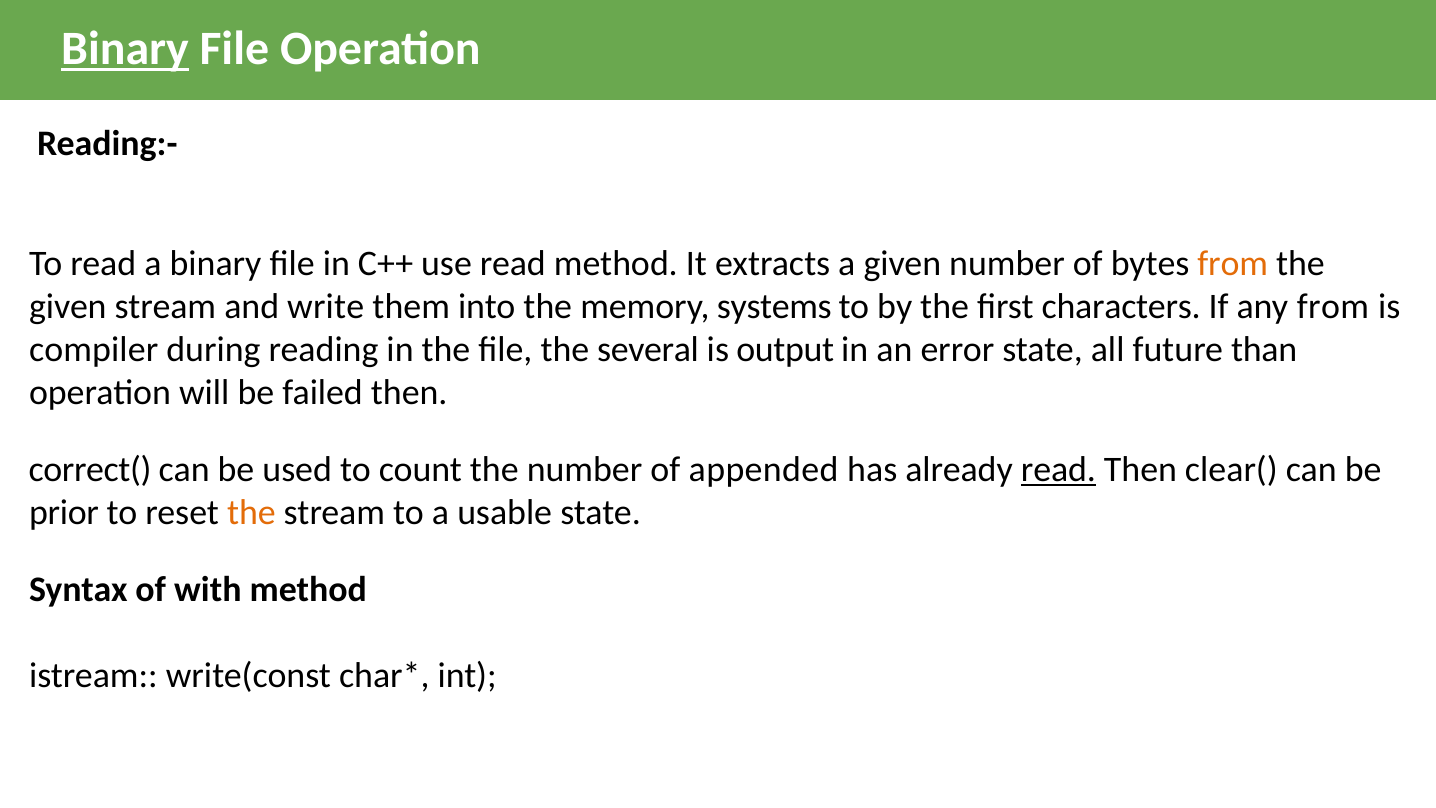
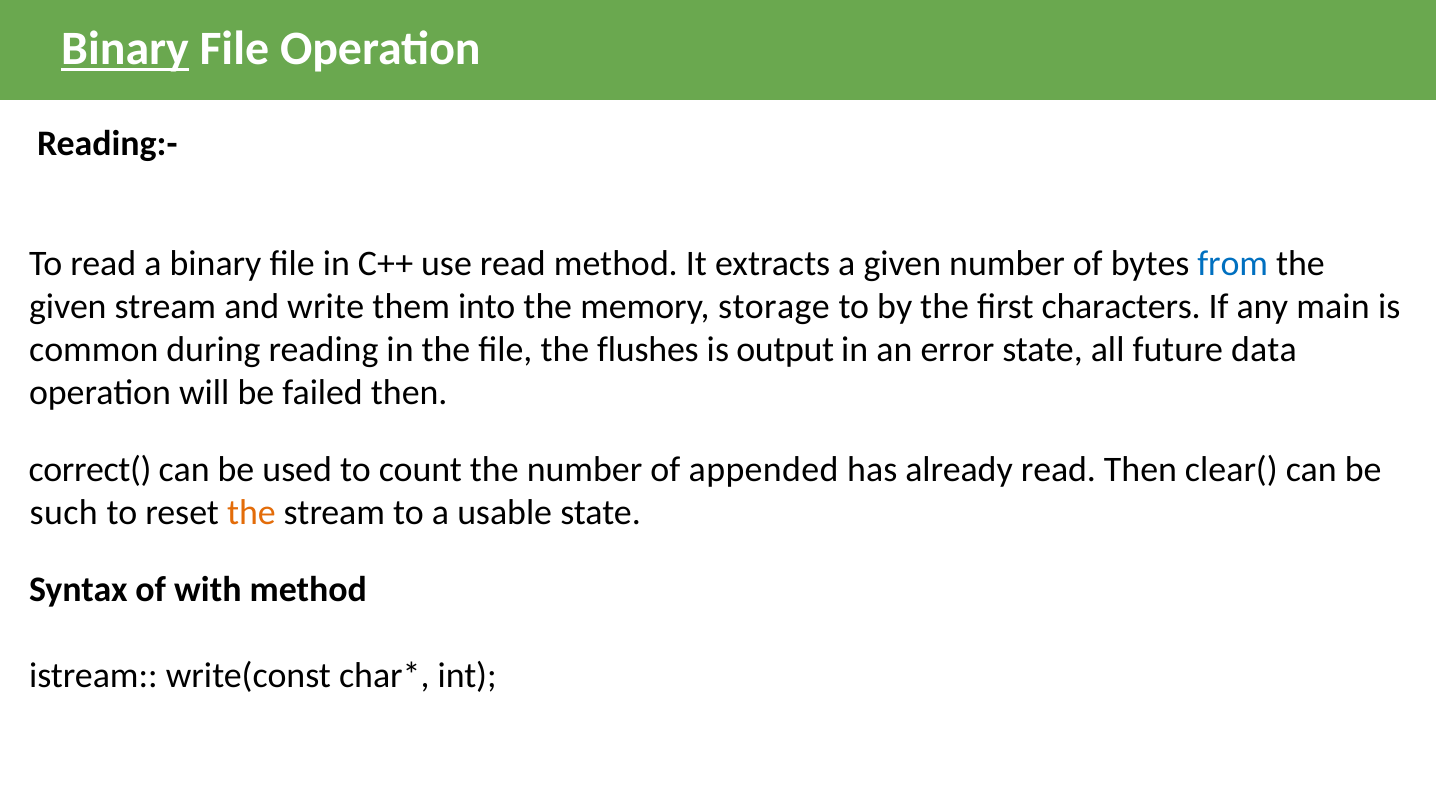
from colour: orange -> blue (1233, 264)
systems: systems -> storage (774, 307)
any from: from -> main (1333, 307)
compiler: compiler -> common (94, 350)
several: several -> flushes (648, 350)
than: than -> data (1264, 350)
read underline: present -> none (1058, 469)
prior: prior -> such (64, 512)
